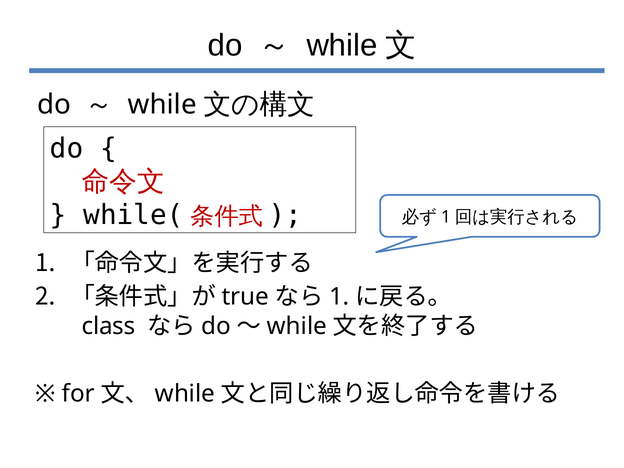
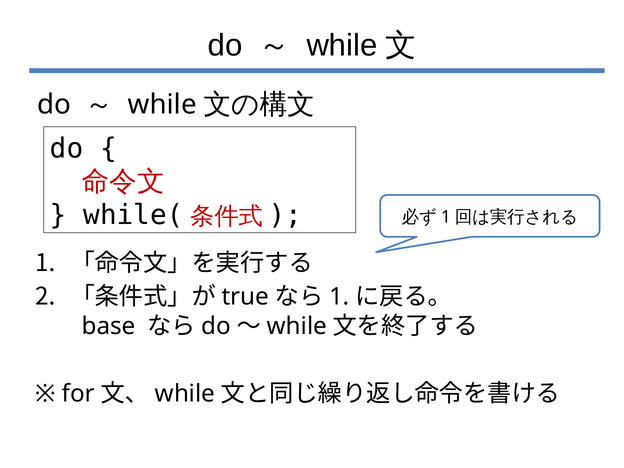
class: class -> base (108, 326)
